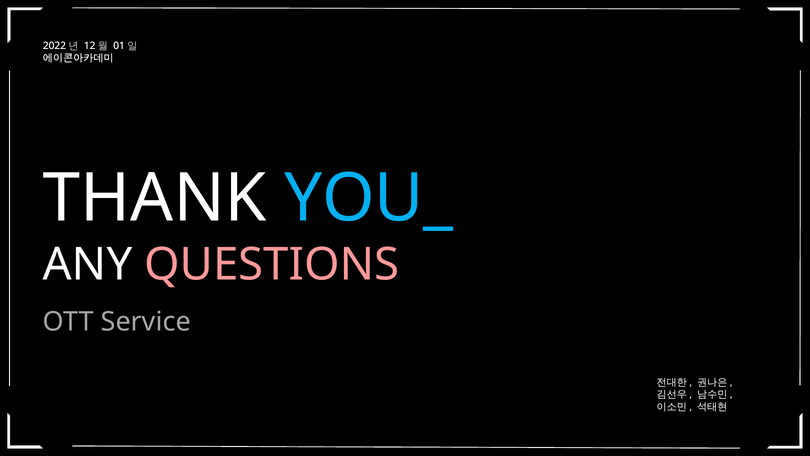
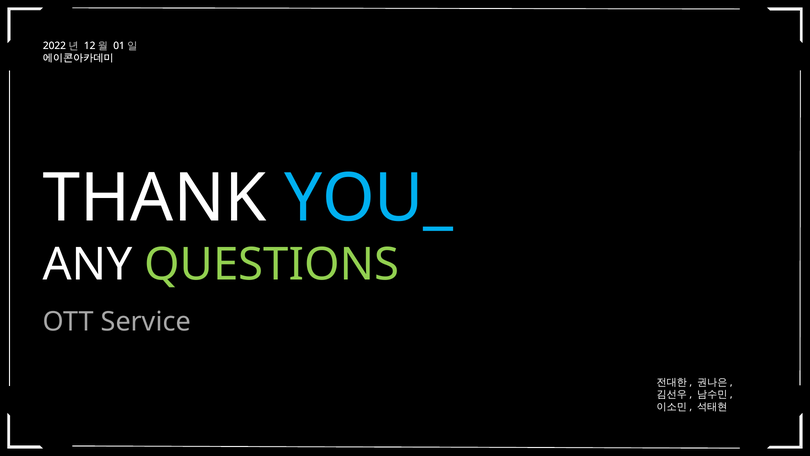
QUESTIONS colour: pink -> light green (272, 265)
